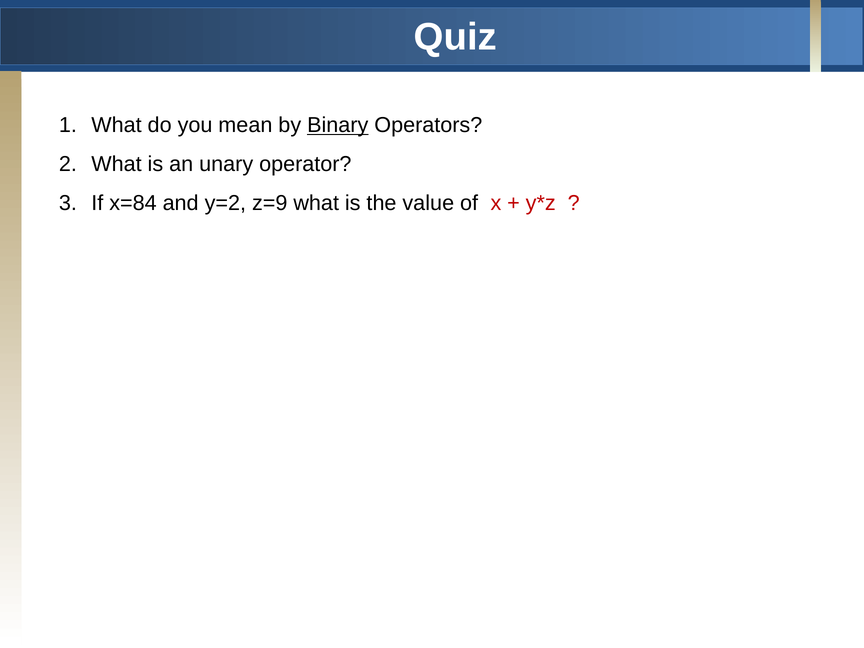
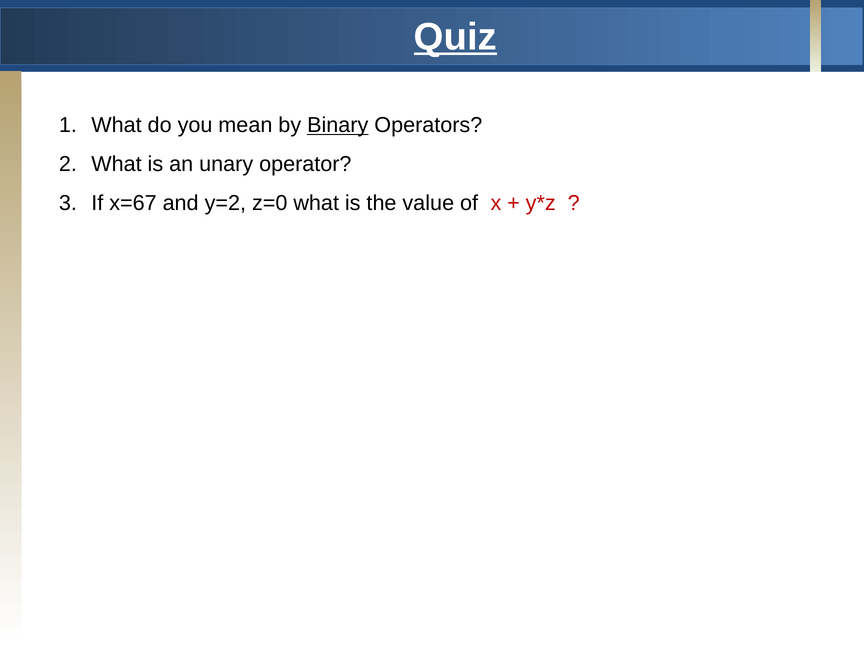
Quiz underline: none -> present (455, 37)
x=84: x=84 -> x=67 (133, 203)
z=9: z=9 -> z=0 (270, 203)
